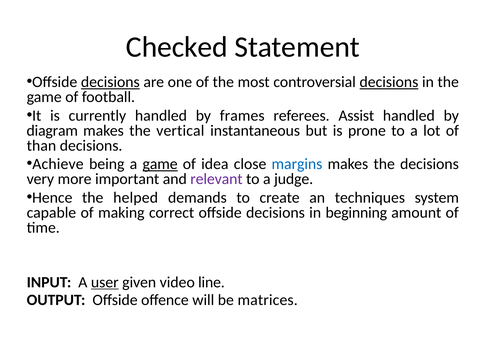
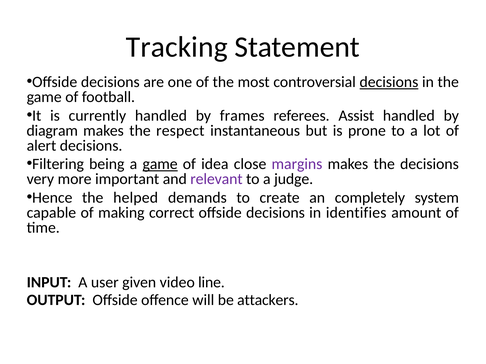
Checked: Checked -> Tracking (177, 47)
decisions underline: present -> none (110, 82)
vertical: vertical -> respect (180, 131)
than: than -> alert (42, 146)
Achieve: Achieve -> Filtering (58, 164)
margins colour: blue -> purple (297, 164)
techniques: techniques -> completely (370, 198)
beginning: beginning -> identifies (356, 213)
user underline: present -> none (105, 283)
matrices: matrices -> attackers (268, 300)
